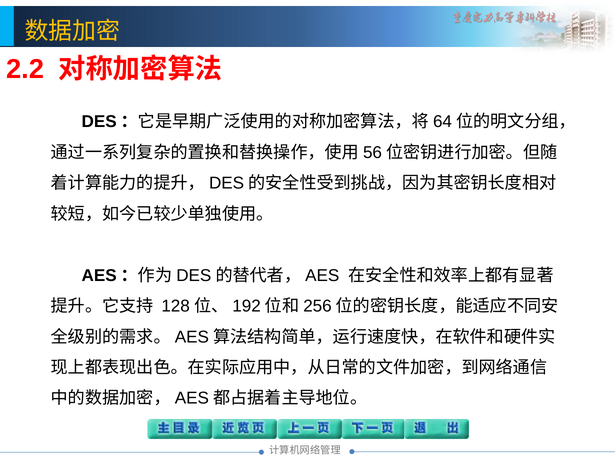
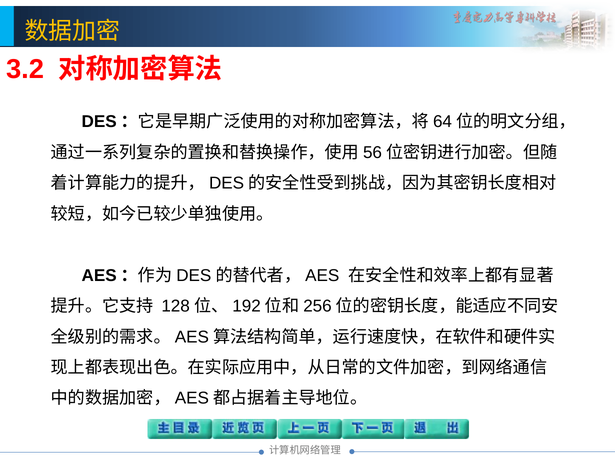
2.2: 2.2 -> 3.2 (25, 69)
